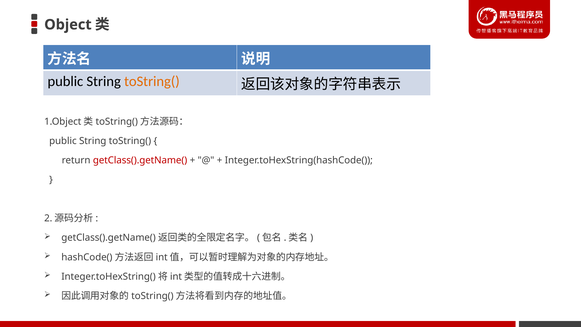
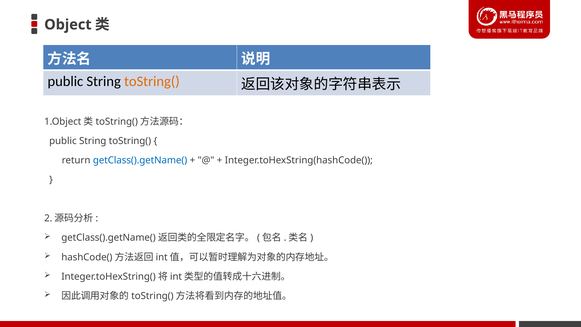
getClass().getName( colour: red -> blue (140, 160)
